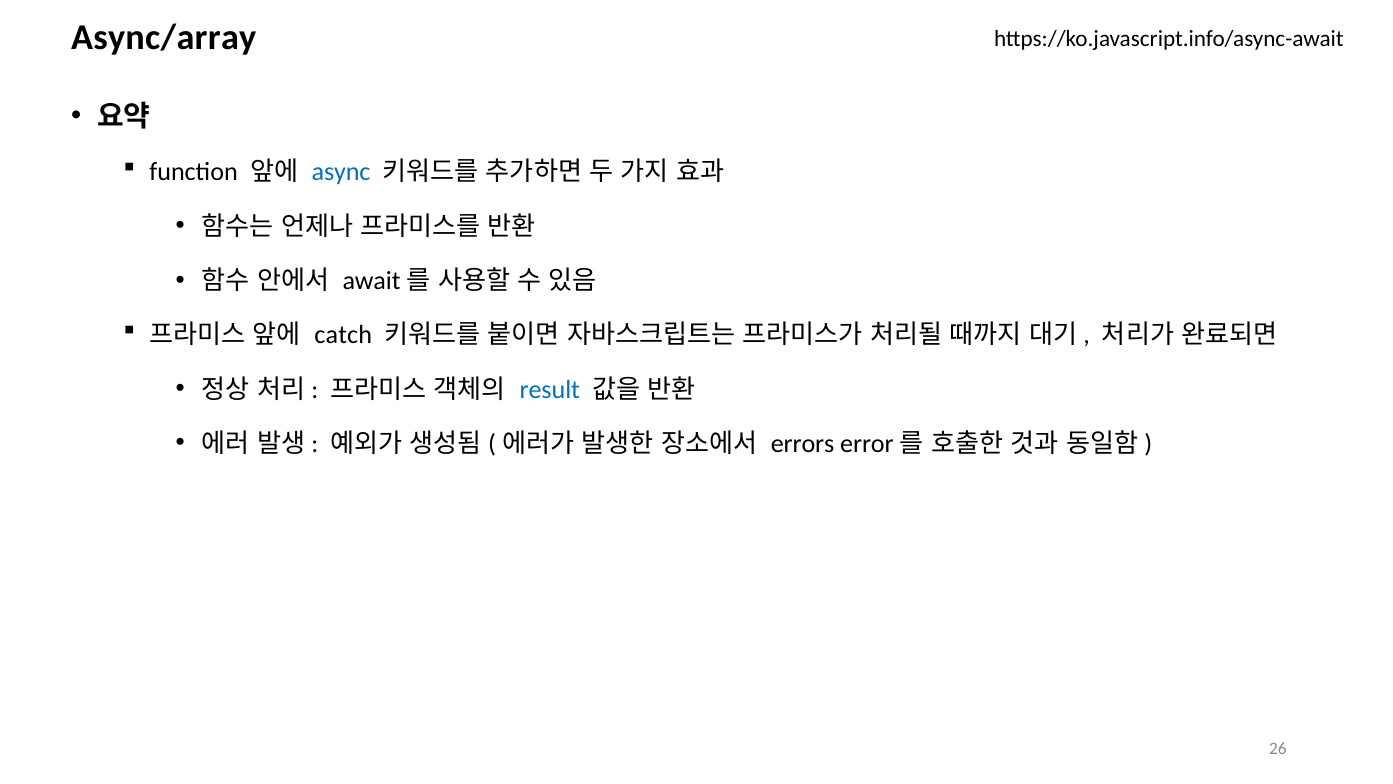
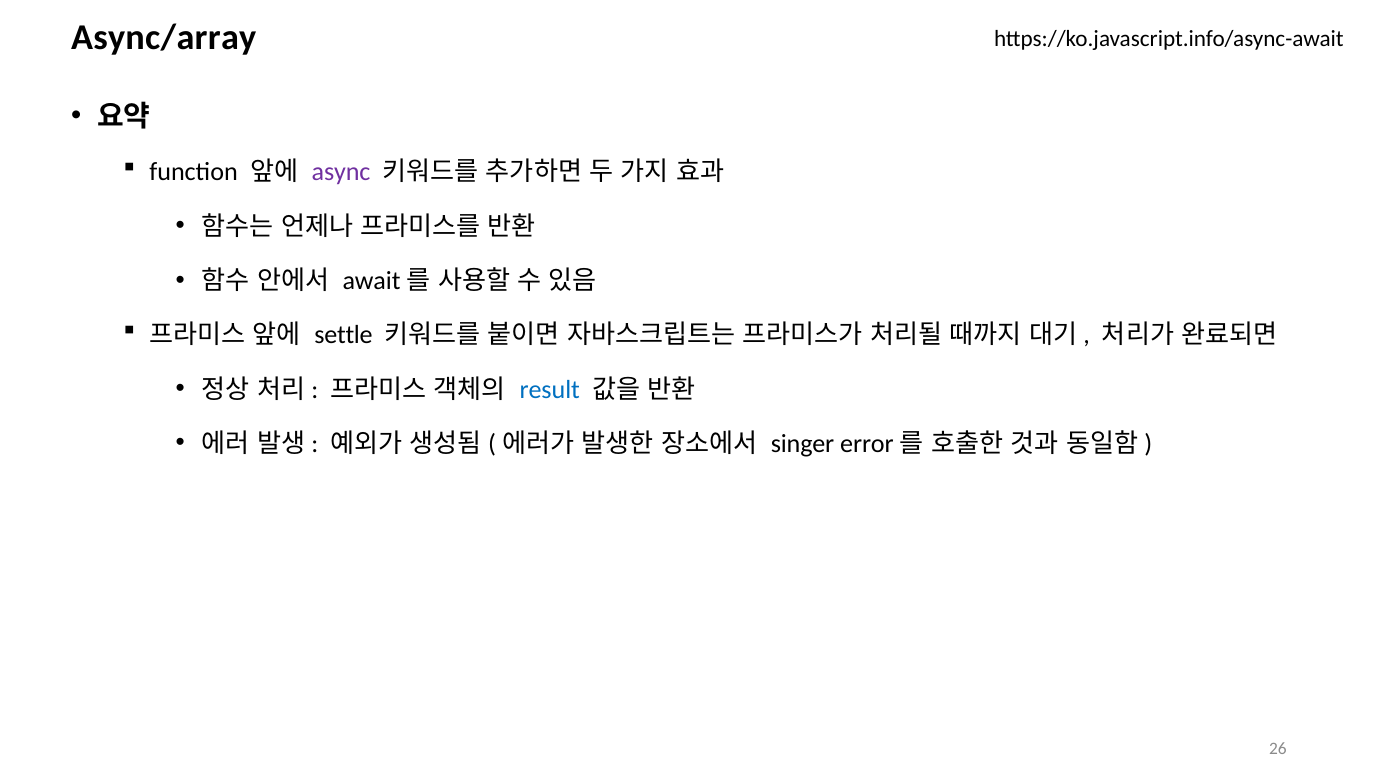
async colour: blue -> purple (341, 172)
catch: catch -> settle (344, 335)
errors: errors -> singer (803, 443)
